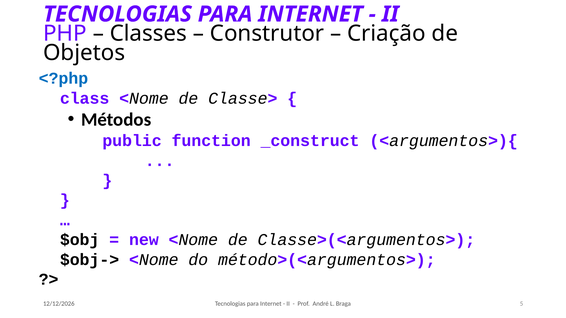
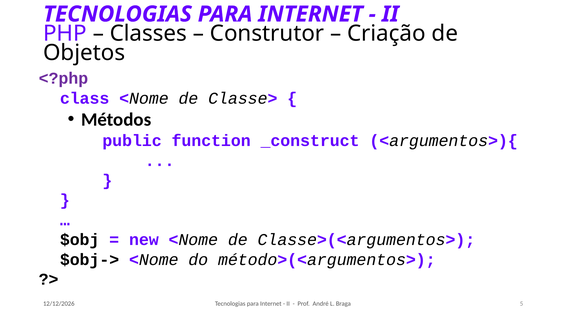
<?php colour: blue -> purple (63, 79)
